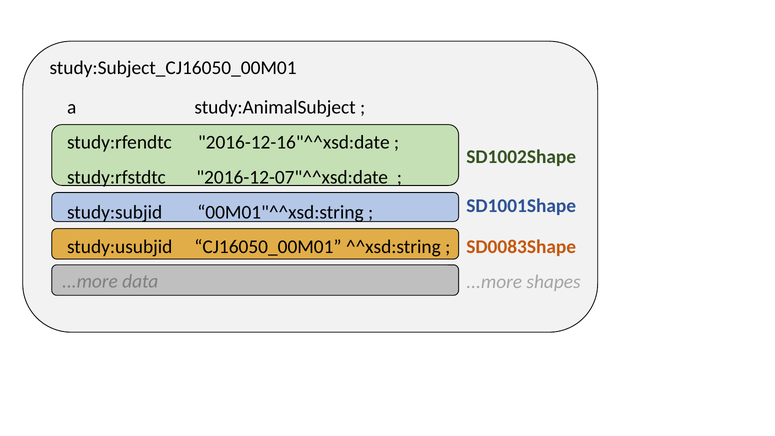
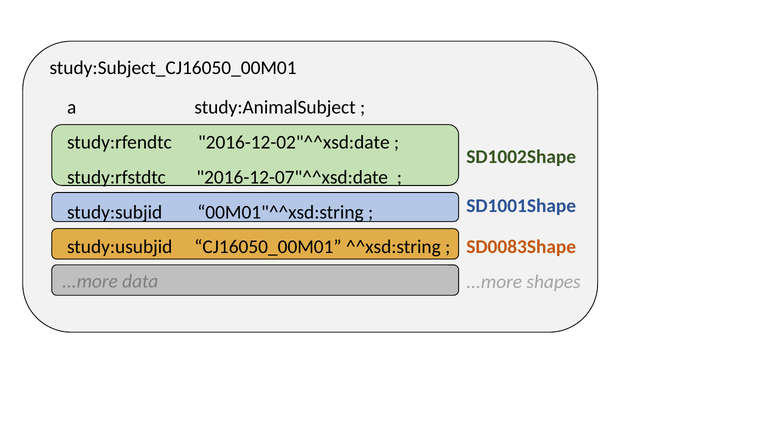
2016-12-16"^^xsd:date: 2016-12-16"^^xsd:date -> 2016-12-02"^^xsd:date (294, 142)
